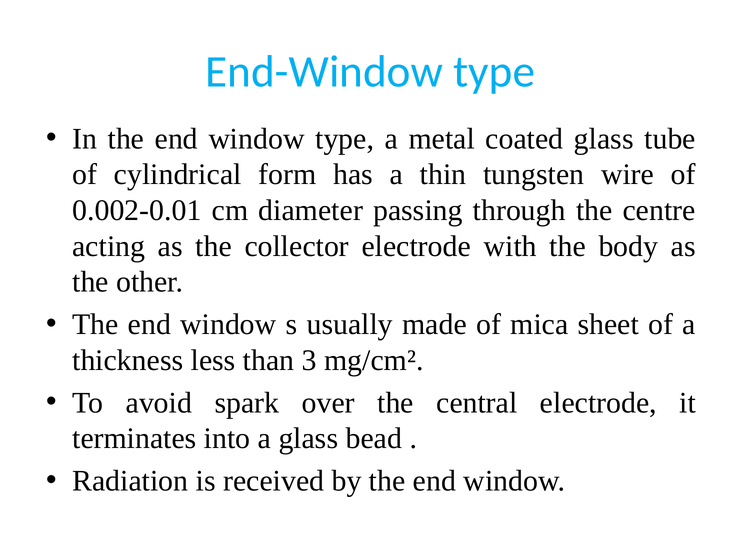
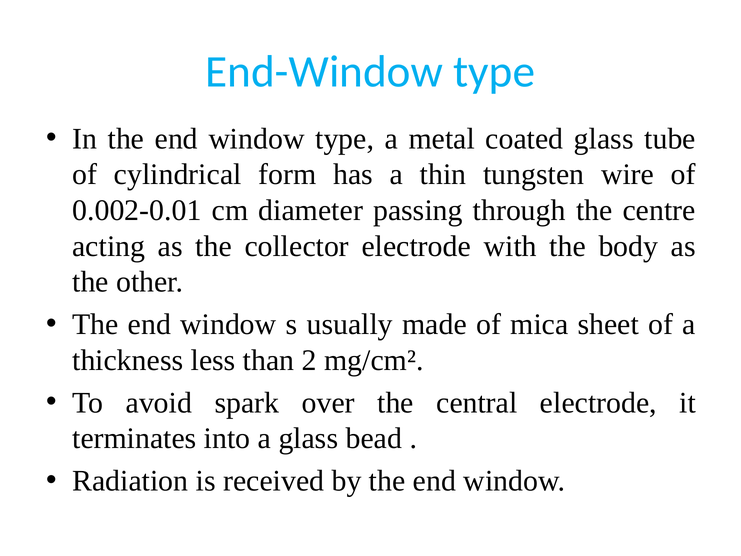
3: 3 -> 2 (309, 360)
